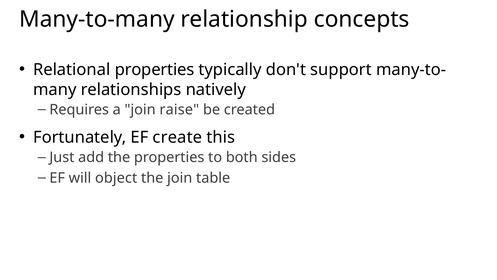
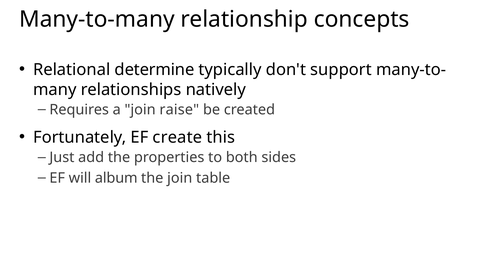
Relational properties: properties -> determine (155, 70)
object: object -> album (116, 178)
